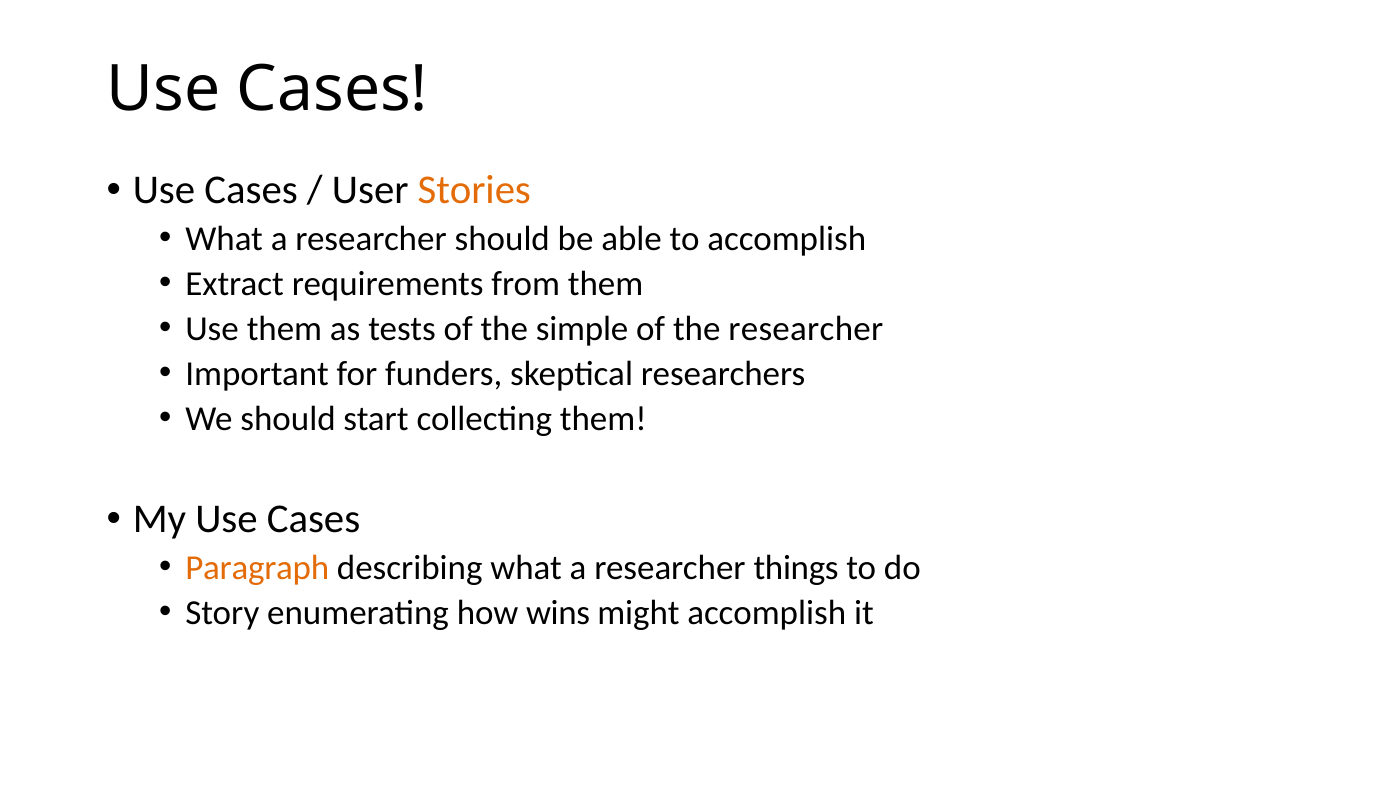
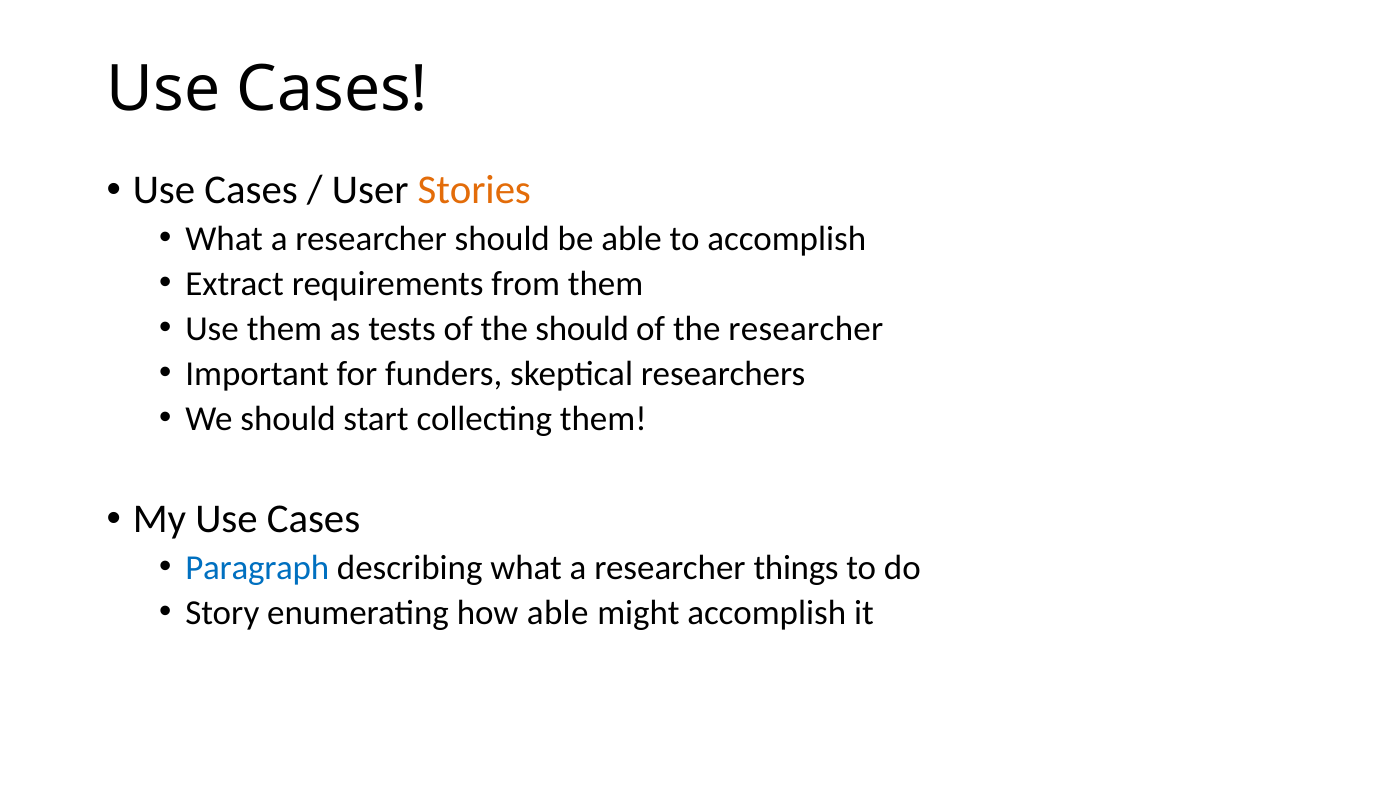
the simple: simple -> should (582, 329)
Paragraph colour: orange -> blue (257, 568)
how wins: wins -> able (558, 613)
